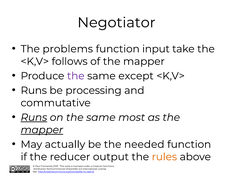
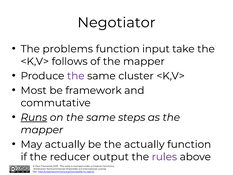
except: except -> cluster (136, 76)
Runs: Runs -> Most (34, 90)
processing: processing -> framework (94, 90)
most: most -> steps (132, 117)
mapper underline: present -> none (42, 130)
the needed: needed -> actually (144, 144)
rules colour: orange -> purple (164, 157)
